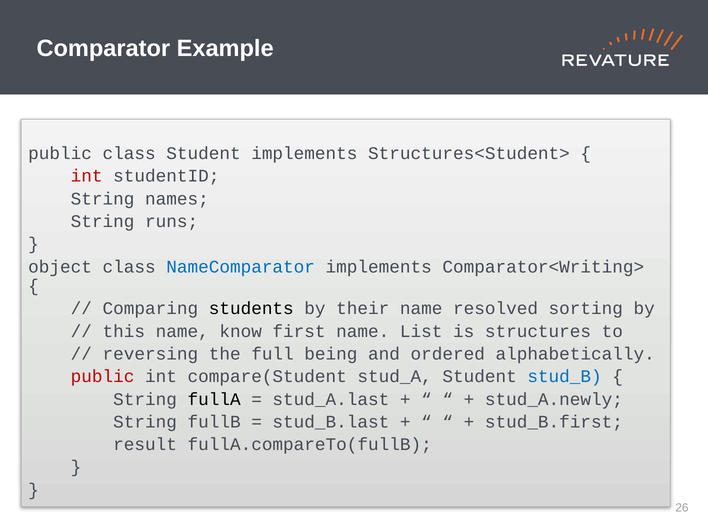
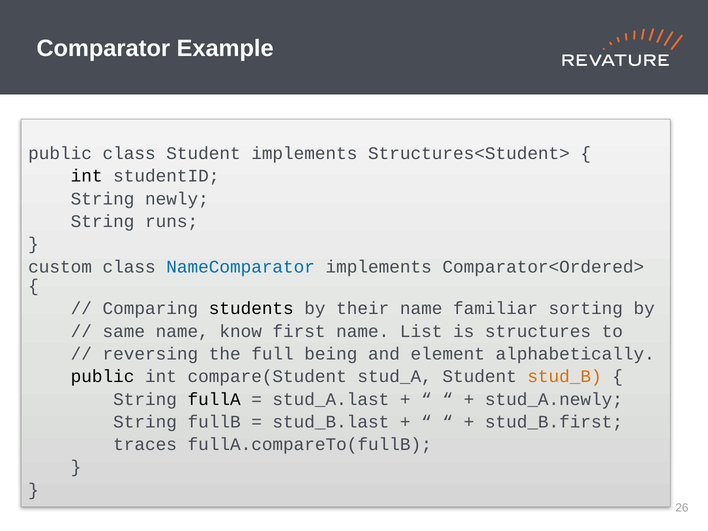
int colour: red -> black (87, 176)
names: names -> newly (177, 199)
object: object -> custom (60, 267)
Comparator<Writing>: Comparator<Writing> -> Comparator<Ordered> (543, 267)
resolved: resolved -> familiar (496, 309)
this: this -> same (124, 331)
ordered: ordered -> element (448, 354)
public colour: red -> black (103, 377)
stud_B colour: blue -> orange (565, 377)
result: result -> traces (145, 444)
